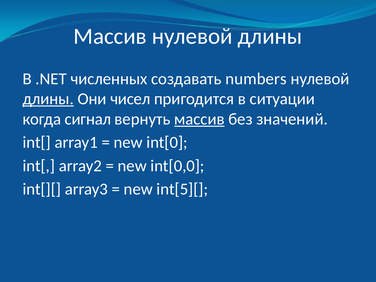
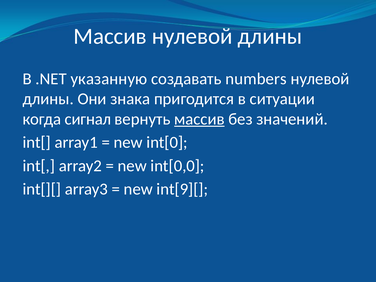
численных: численных -> указанную (109, 79)
длины underline: present -> none (48, 99)
чисел: чисел -> знака (130, 99)
int[5][: int[5][ -> int[9][ (182, 189)
